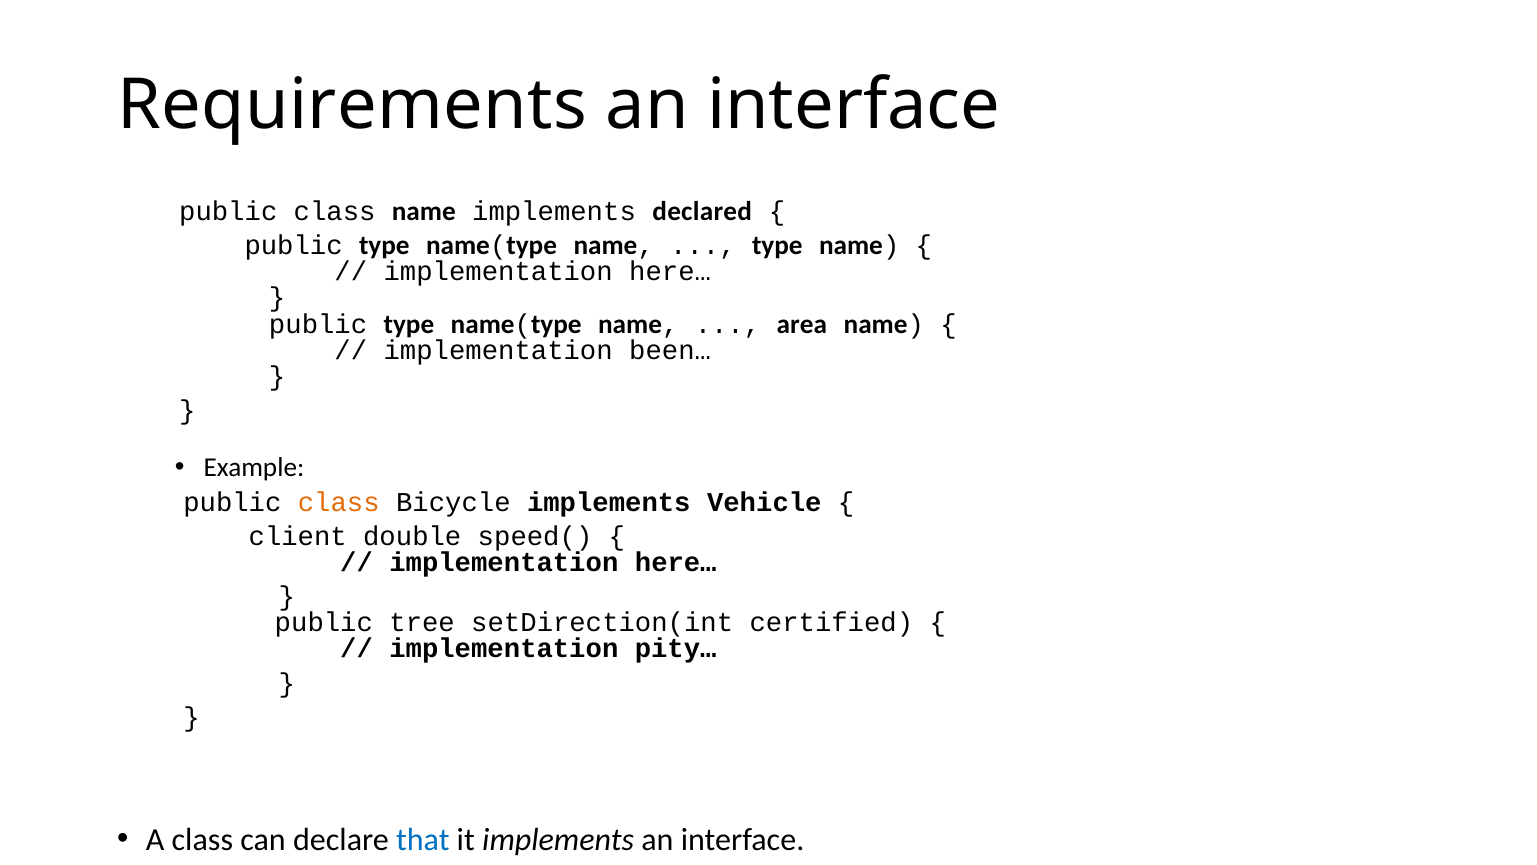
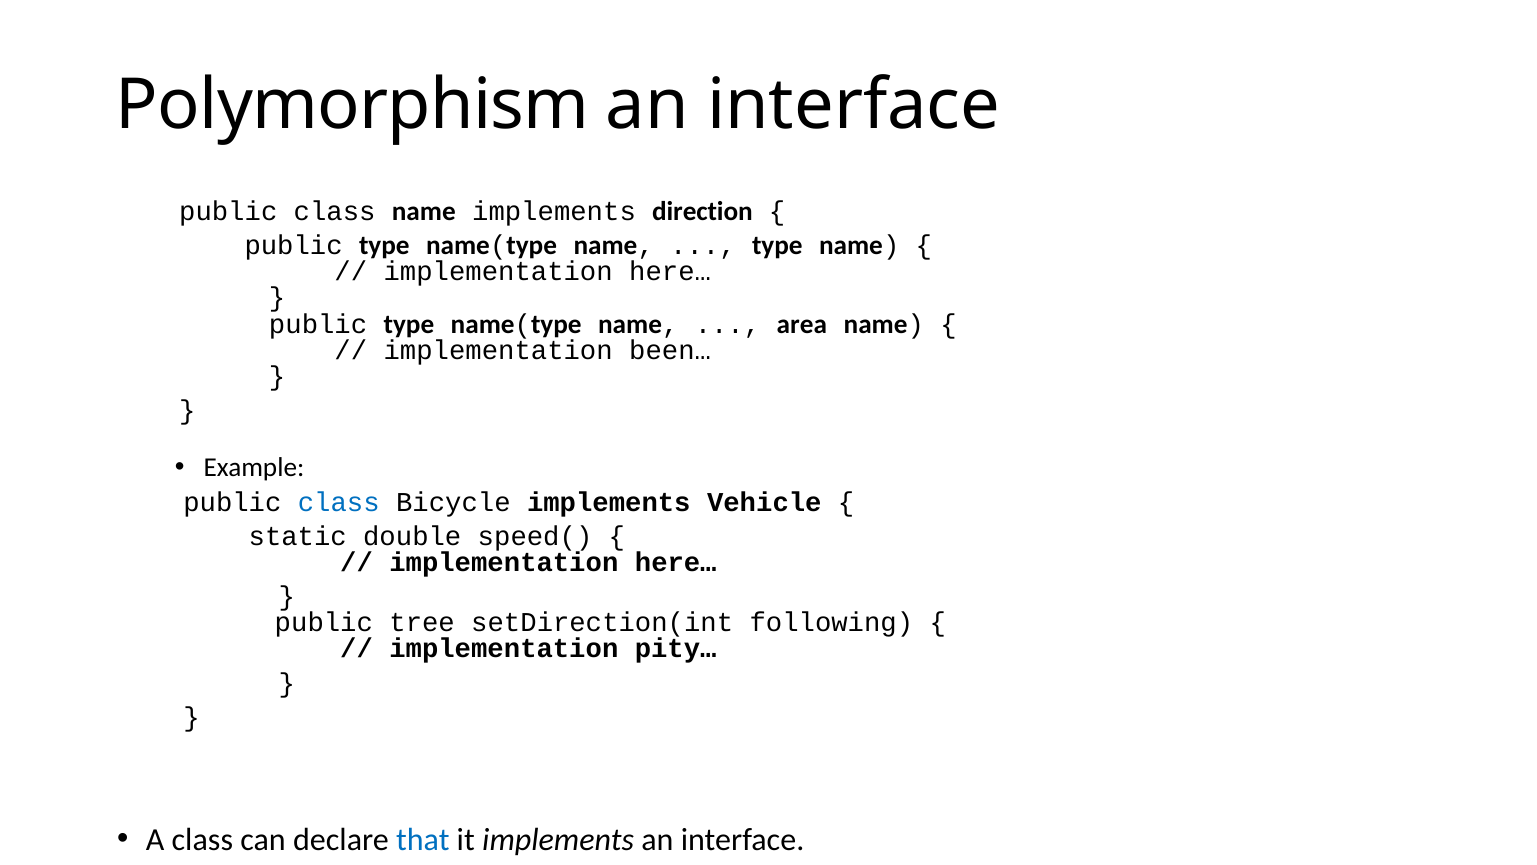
Requirements: Requirements -> Polymorphism (353, 105)
declared: declared -> direction (702, 211)
class colour: orange -> blue (339, 502)
client: client -> static (298, 536)
certified: certified -> following (831, 622)
